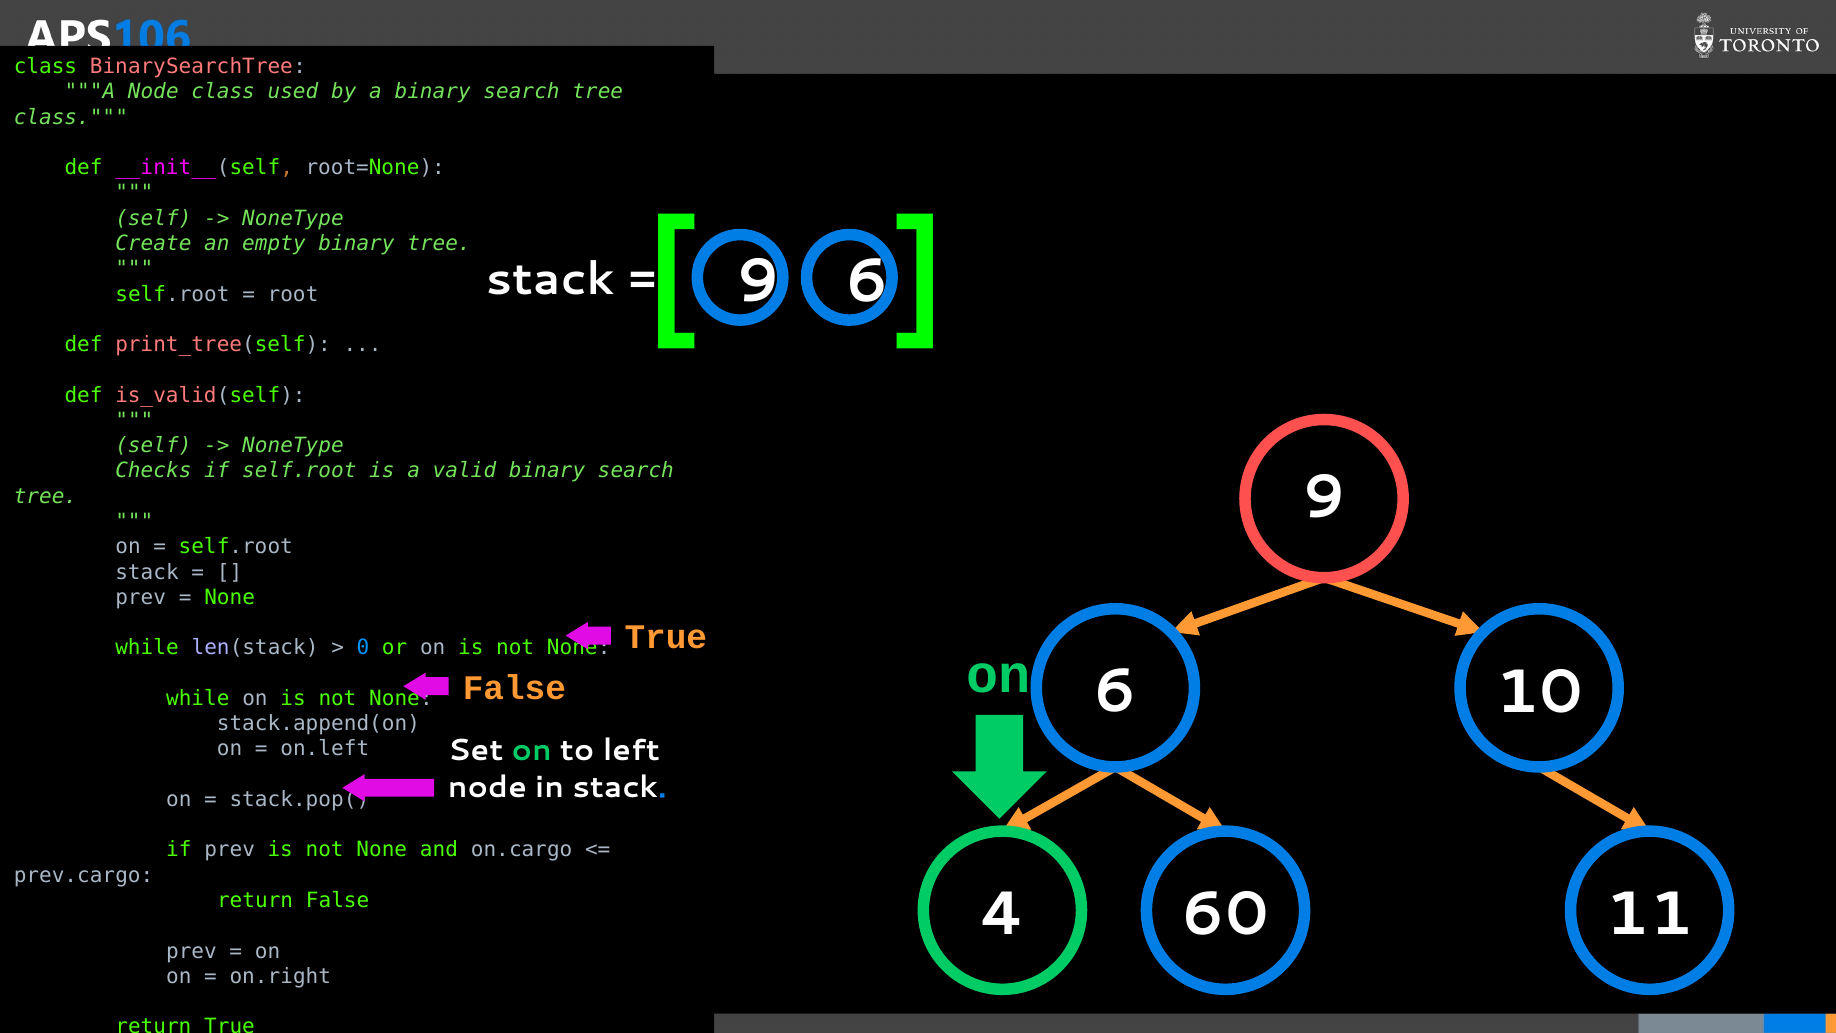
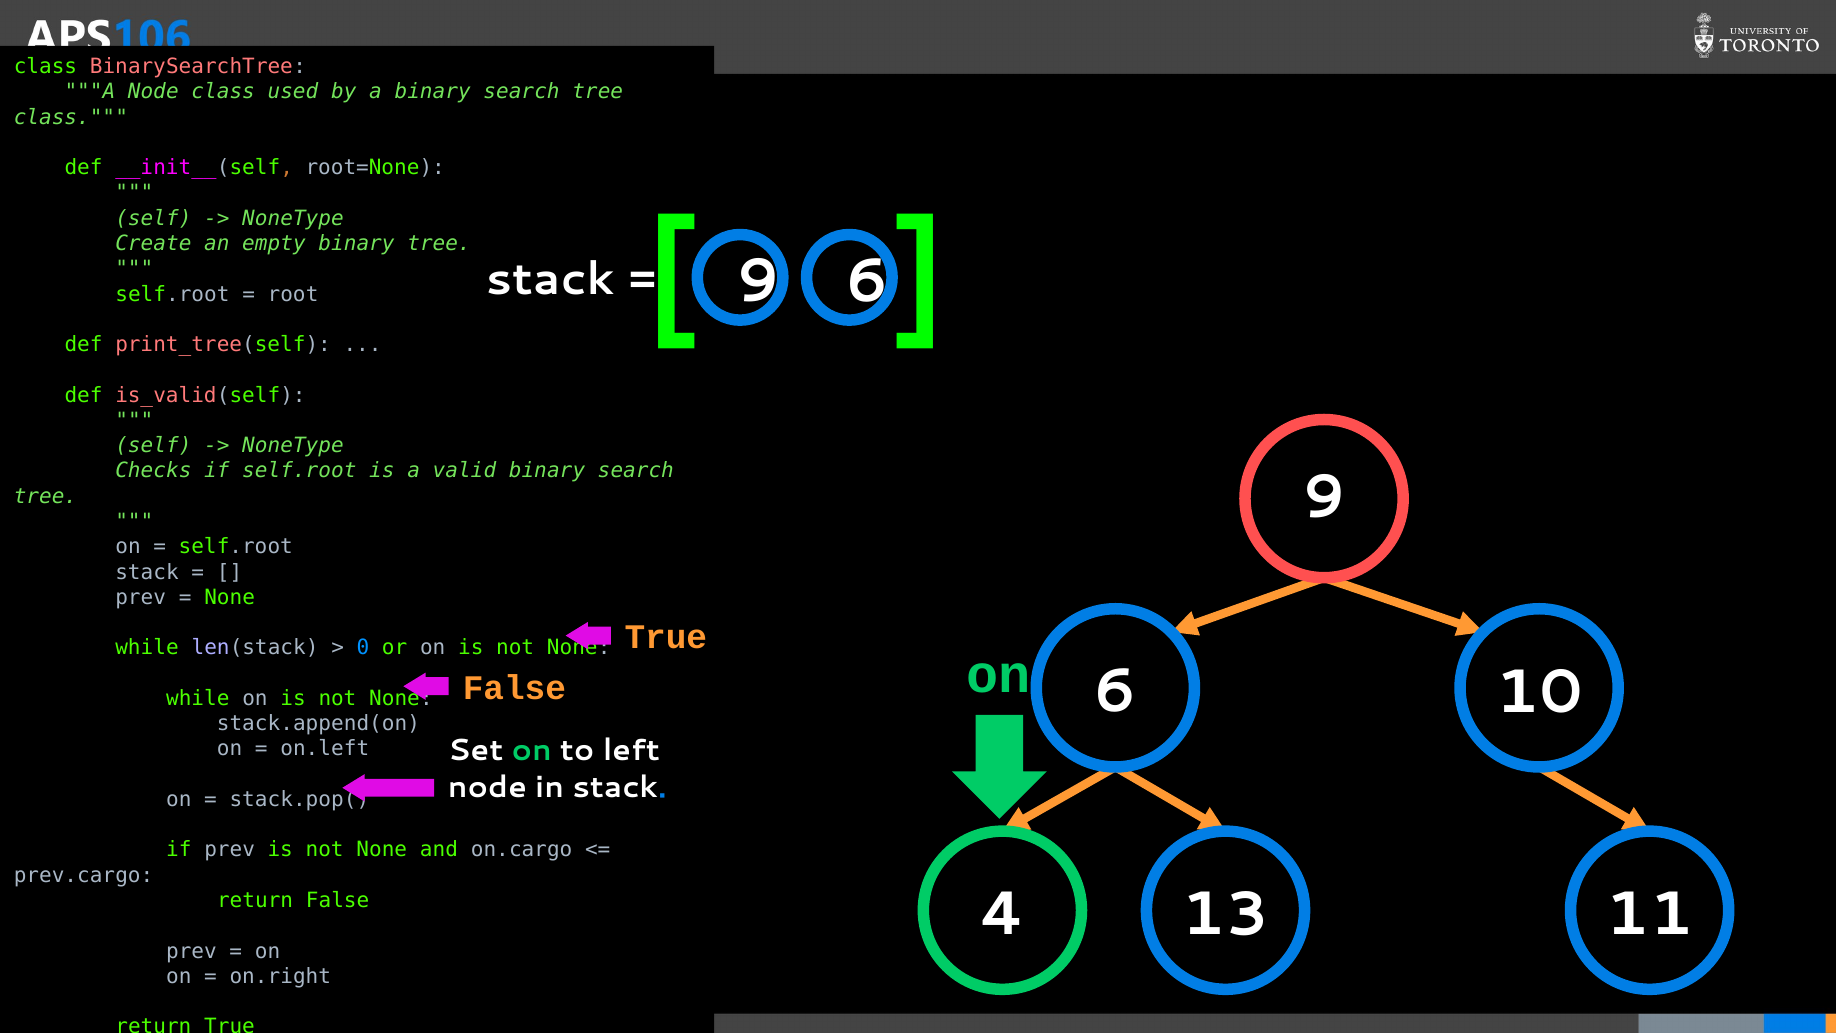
60: 60 -> 13 (1226, 914)
